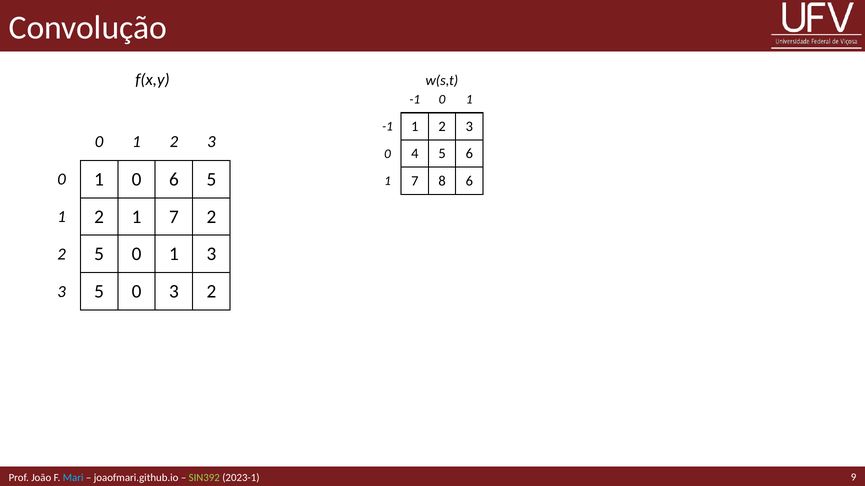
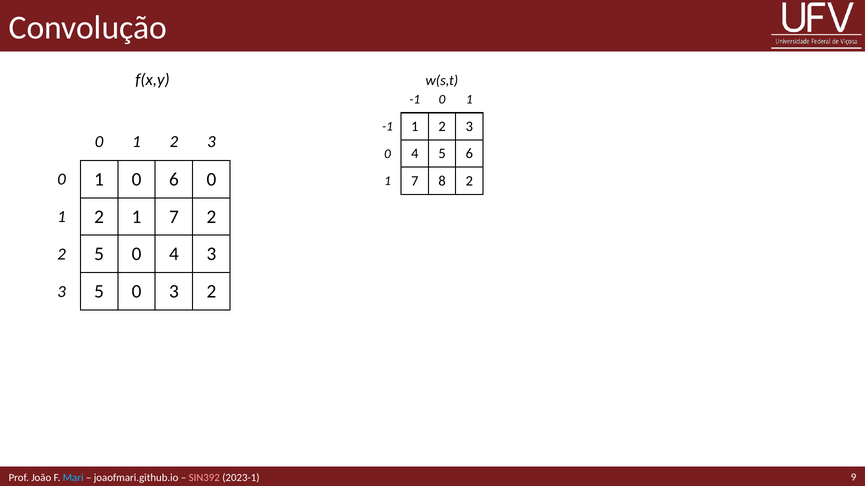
6 5: 5 -> 0 (211, 180)
8 6: 6 -> 2 (469, 181)
5 0 1: 1 -> 4 (174, 254)
SIN392 colour: light green -> pink (204, 478)
